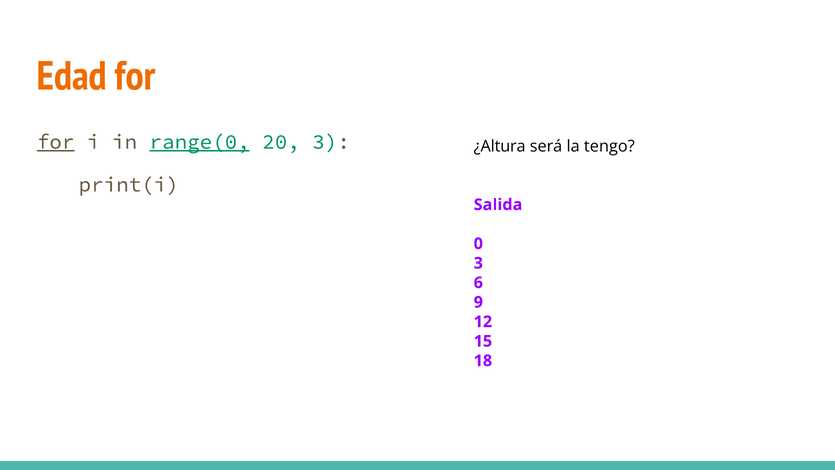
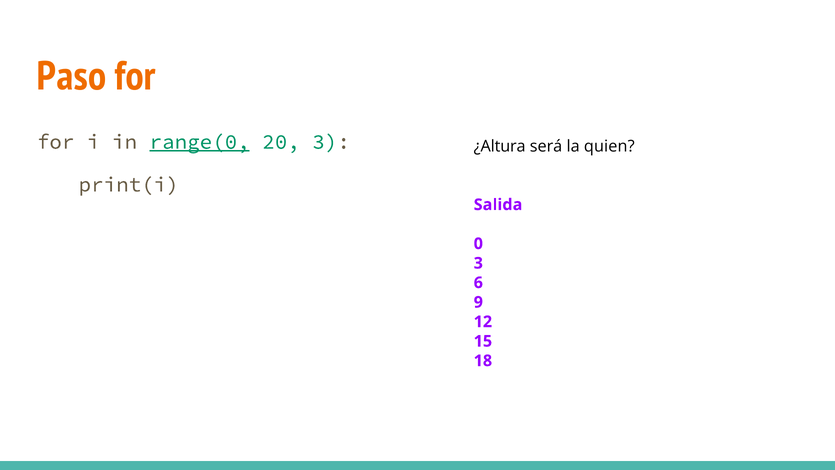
Edad: Edad -> Paso (72, 76)
for underline: present -> none (56, 142)
tengo: tengo -> quien (609, 146)
